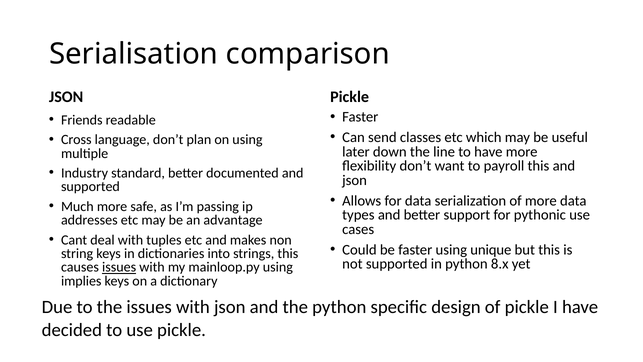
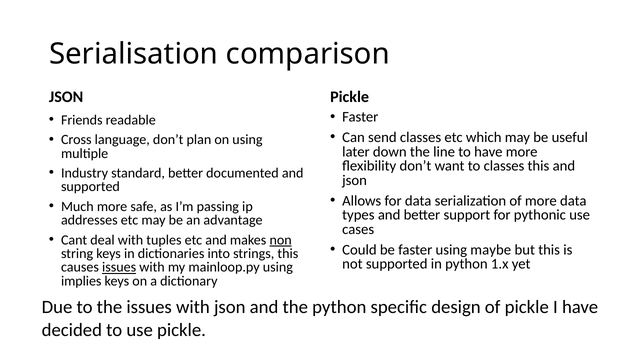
to payroll: payroll -> classes (504, 166)
non underline: none -> present (281, 240)
unique: unique -> maybe (491, 250)
8.x: 8.x -> 1.x (500, 264)
